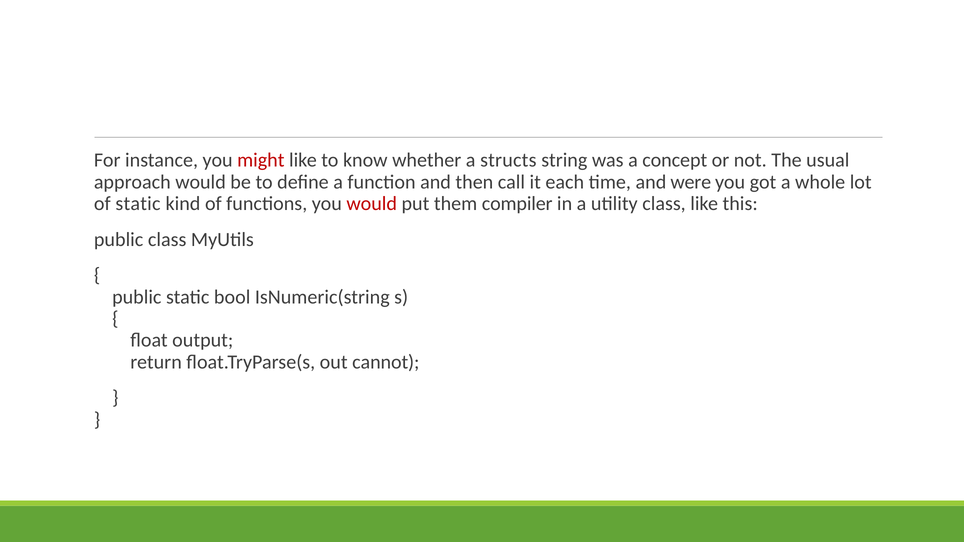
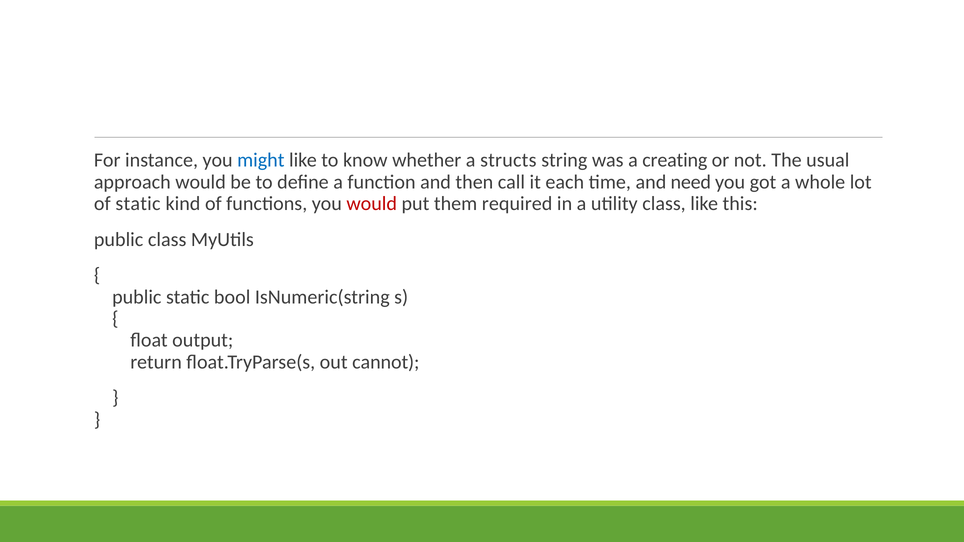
might colour: red -> blue (261, 160)
concept: concept -> creating (675, 160)
were: were -> need (691, 182)
compiler: compiler -> required (517, 204)
